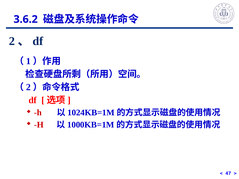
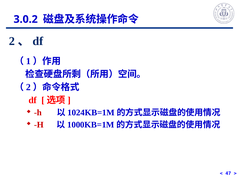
3.6.2: 3.6.2 -> 3.0.2 (26, 19)
